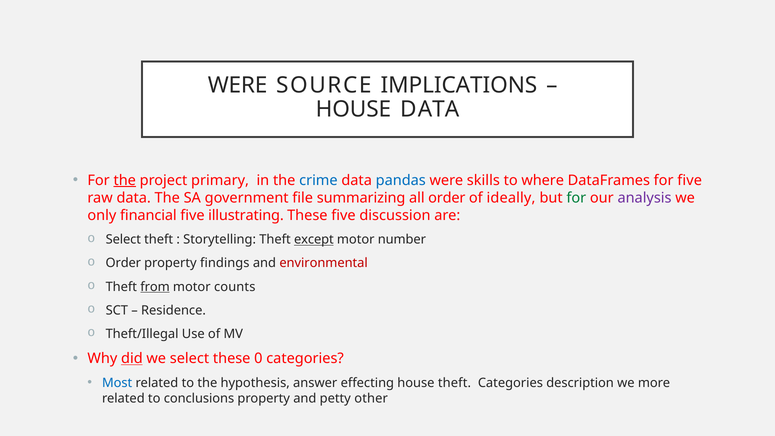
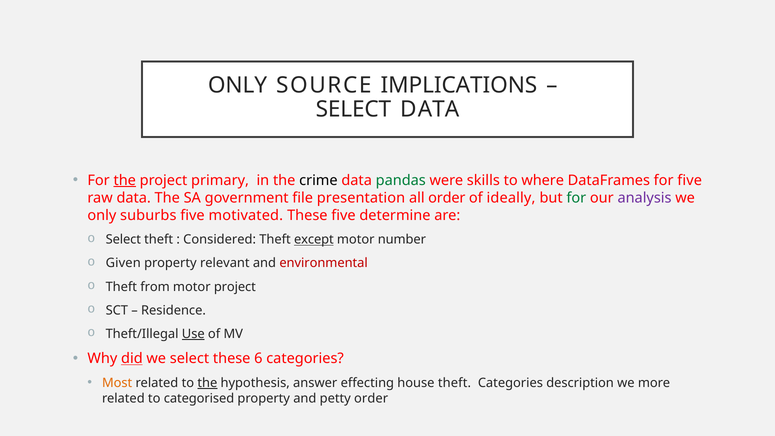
WERE: WERE -> ONLY (238, 85)
HOUSE: HOUSE -> SELECT (353, 109)
crime colour: blue -> black (318, 180)
pandas colour: blue -> green (401, 180)
summarizing: summarizing -> presentation (361, 198)
financial: financial -> suburbs (148, 215)
illustrating: illustrating -> motivated (246, 215)
discussion: discussion -> determine (395, 215)
Storytelling: Storytelling -> Considered (220, 240)
Order: Order -> Given (123, 263)
findings: findings -> relevant (225, 263)
from underline: present -> none (155, 287)
motor counts: counts -> project (235, 287)
Use underline: none -> present (193, 334)
0: 0 -> 6 (258, 358)
Most colour: blue -> orange (117, 383)
the underline: none -> present (207, 383)
conclusions: conclusions -> categorised (199, 398)
petty other: other -> order (371, 398)
